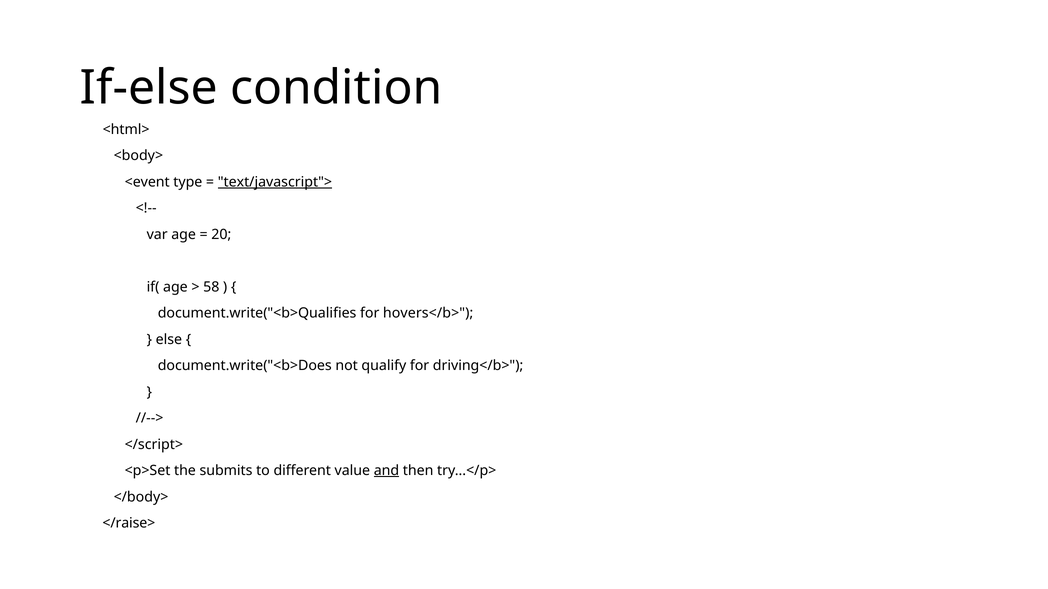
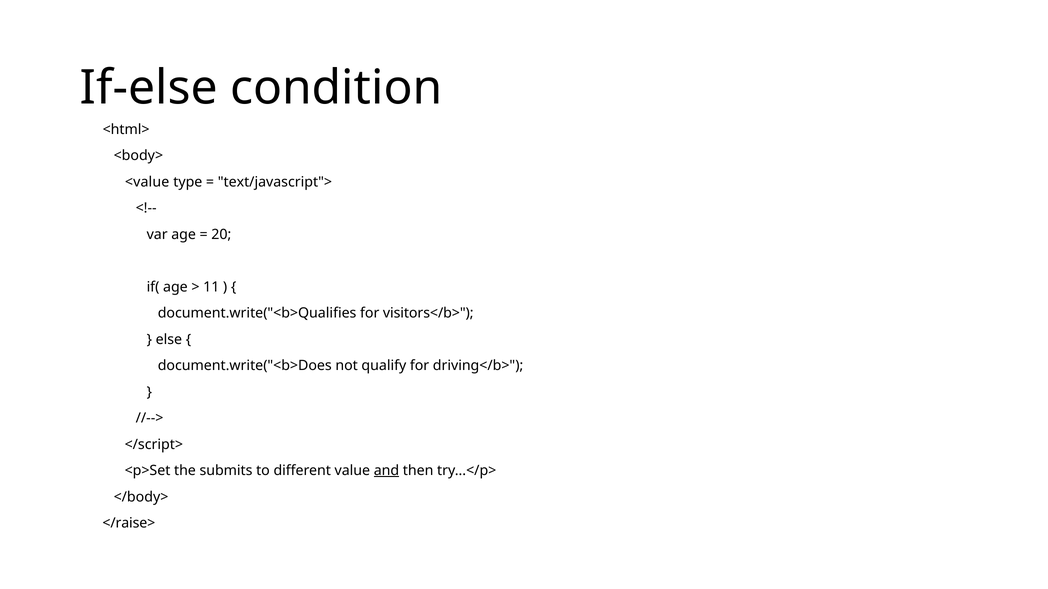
<event: <event -> <value (147, 182)
text/javascript"> underline: present -> none (275, 182)
58: 58 -> 11 (211, 287)
hovers</b>: hovers</b> -> visitors</b> (428, 313)
